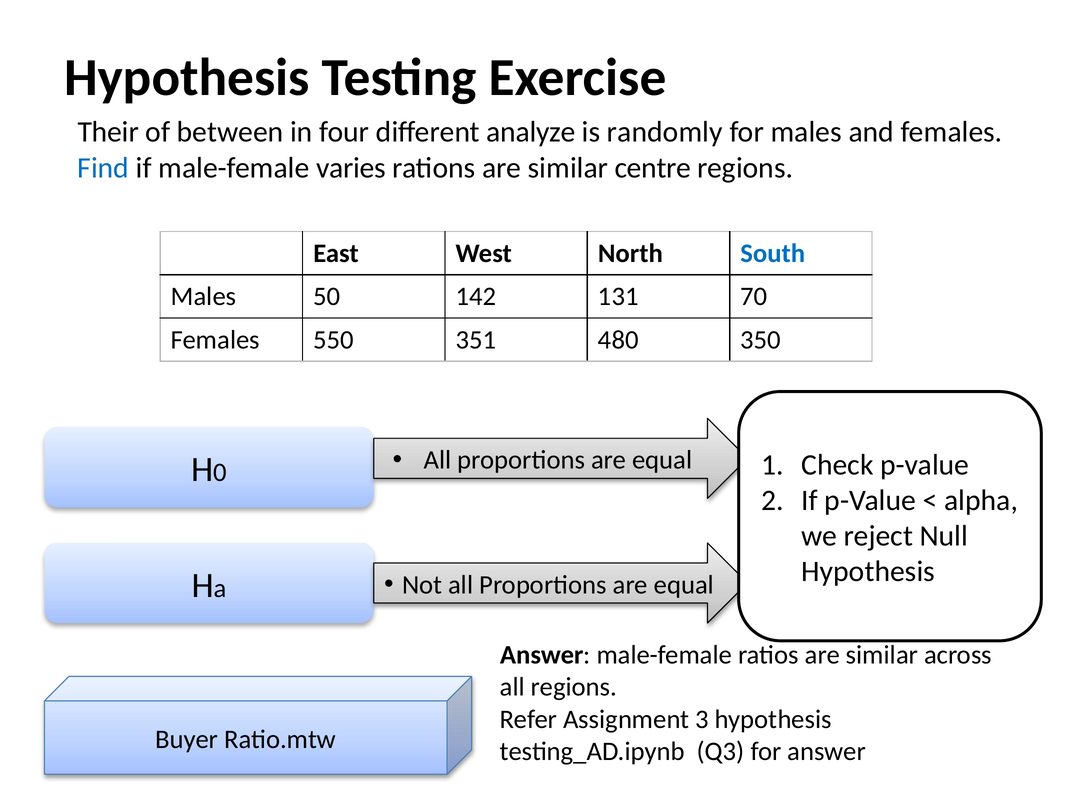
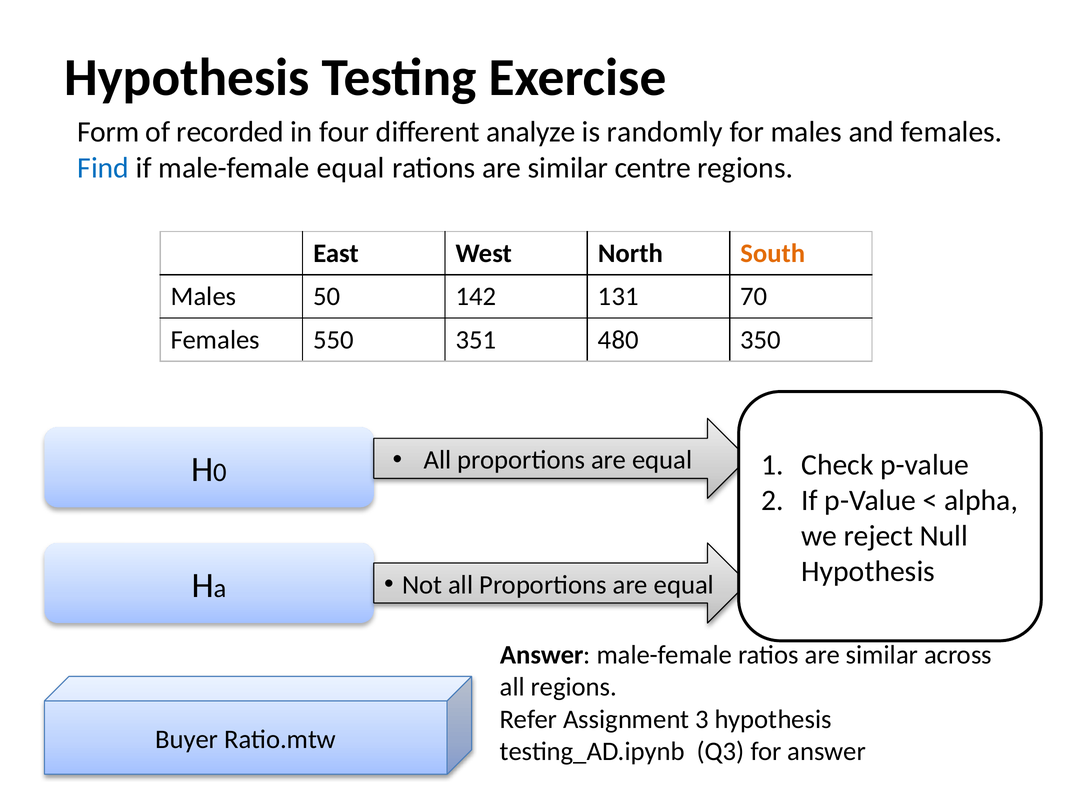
Their: Their -> Form (108, 132)
between: between -> recorded (230, 132)
male-female varies: varies -> equal (351, 168)
South colour: blue -> orange (773, 253)
